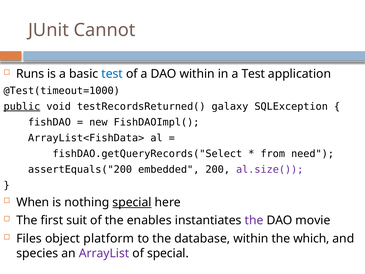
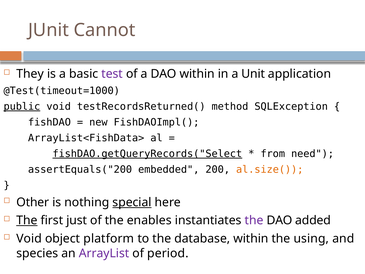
Runs: Runs -> They (30, 74)
test colour: blue -> purple (112, 74)
a Test: Test -> Unit (253, 74)
galaxy: galaxy -> method (230, 106)
fishDAO.getQueryRecords("Select underline: none -> present (147, 154)
al.size( colour: purple -> orange (270, 169)
When: When -> Other (33, 202)
The underline: none -> present (27, 220)
suit: suit -> just (77, 220)
movie: movie -> added (313, 220)
Files: Files -> Void (29, 238)
which: which -> using (311, 238)
of special: special -> period (168, 253)
